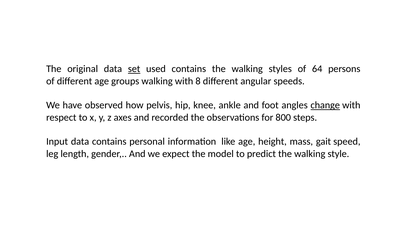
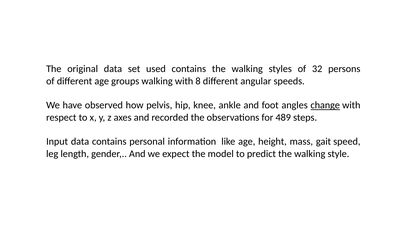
set underline: present -> none (134, 69)
64: 64 -> 32 (317, 69)
800: 800 -> 489 (283, 118)
